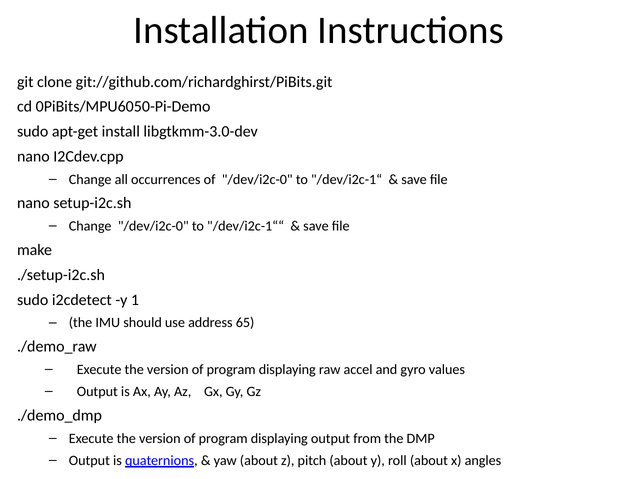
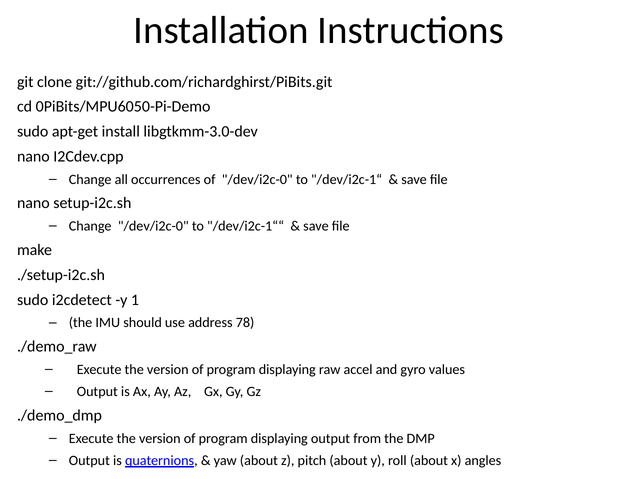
65: 65 -> 78 (245, 322)
